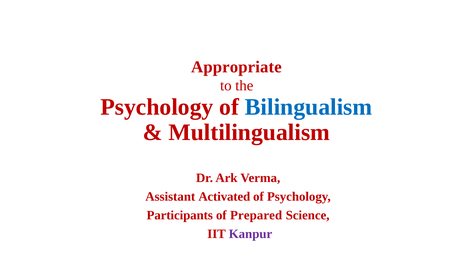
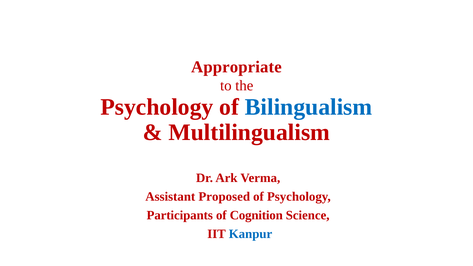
Activated: Activated -> Proposed (224, 197)
Prepared: Prepared -> Cognition (256, 215)
Kanpur colour: purple -> blue (250, 234)
